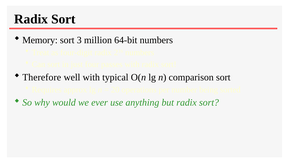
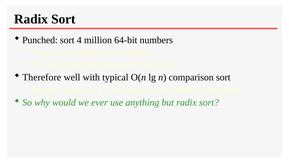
Memory: Memory -> Punched (40, 40)
3: 3 -> 4 (79, 40)
